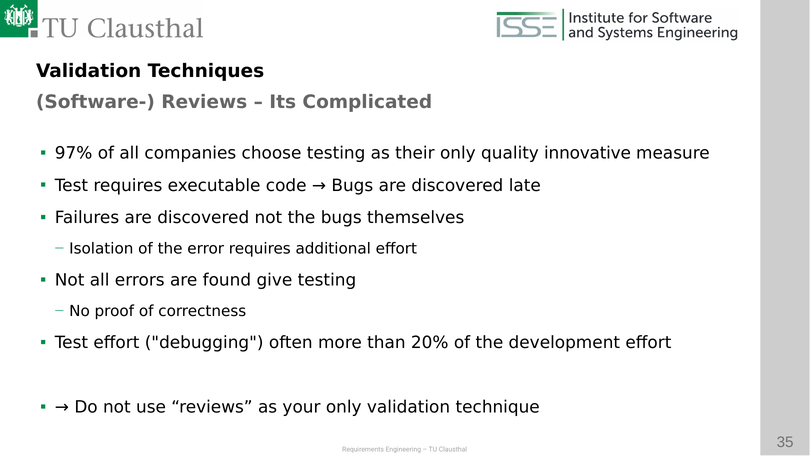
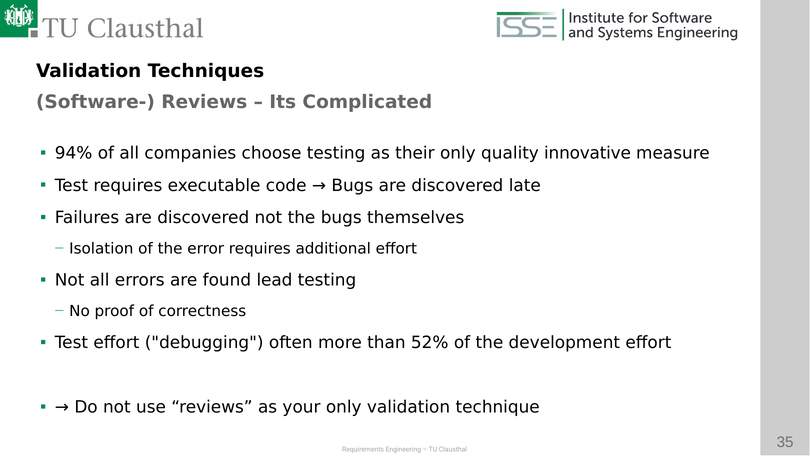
97%: 97% -> 94% (74, 153)
give: give -> lead (274, 280)
20%: 20% -> 52% (430, 342)
